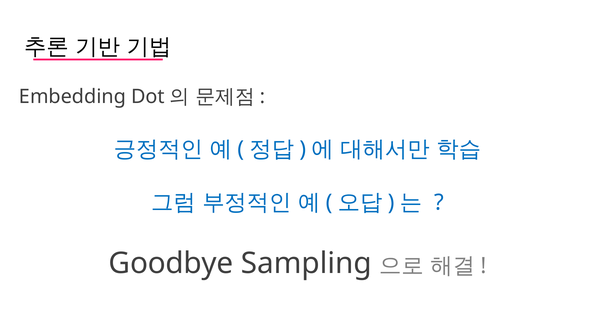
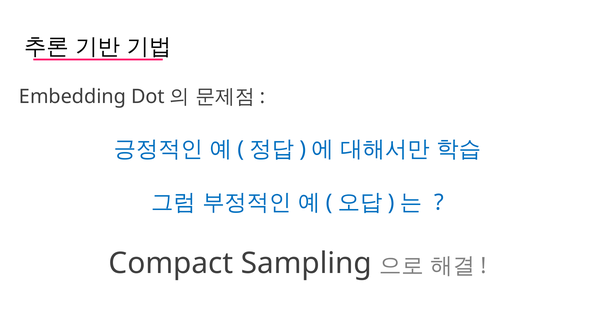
Goodbye: Goodbye -> Compact (171, 263)
